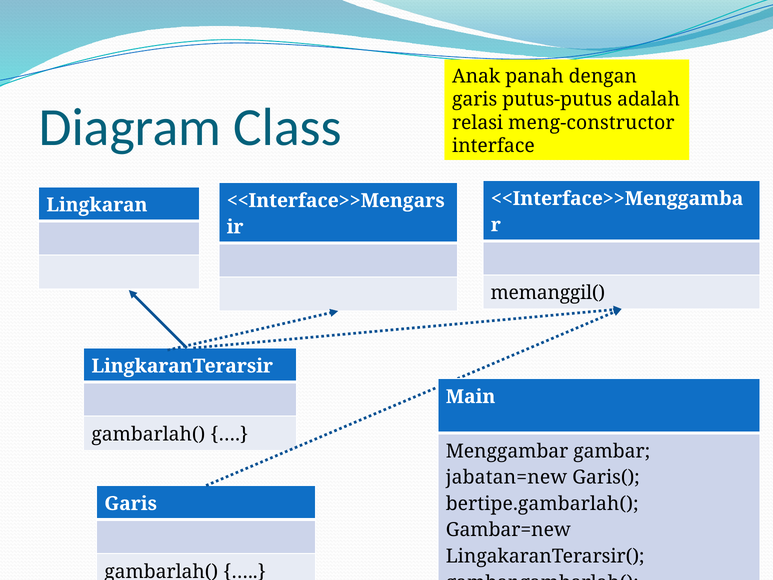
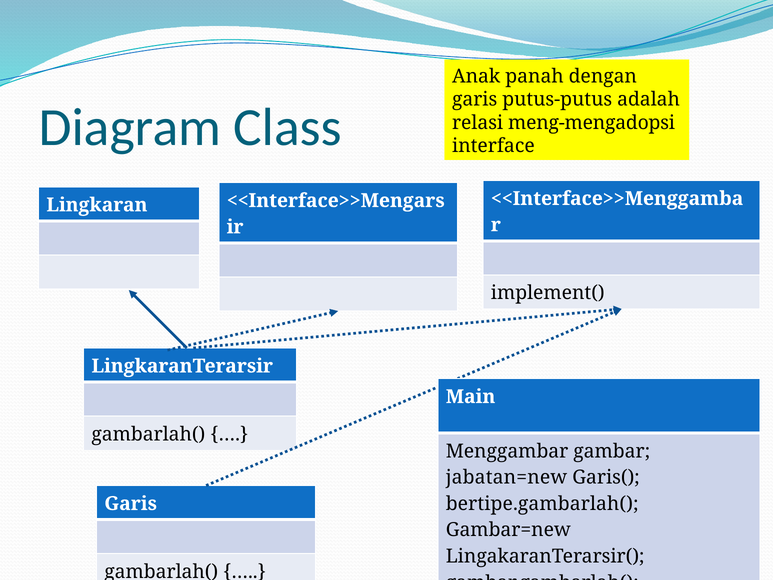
meng-constructor: meng-constructor -> meng-mengadopsi (592, 123)
memanggil(: memanggil( -> implement( (548, 293)
